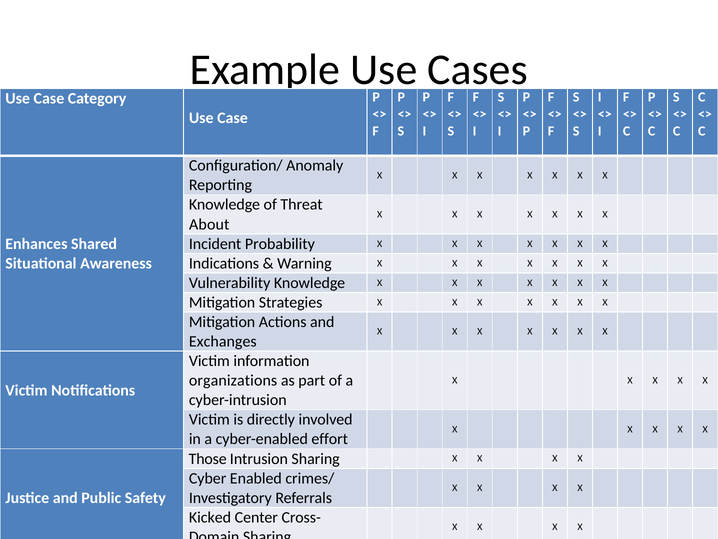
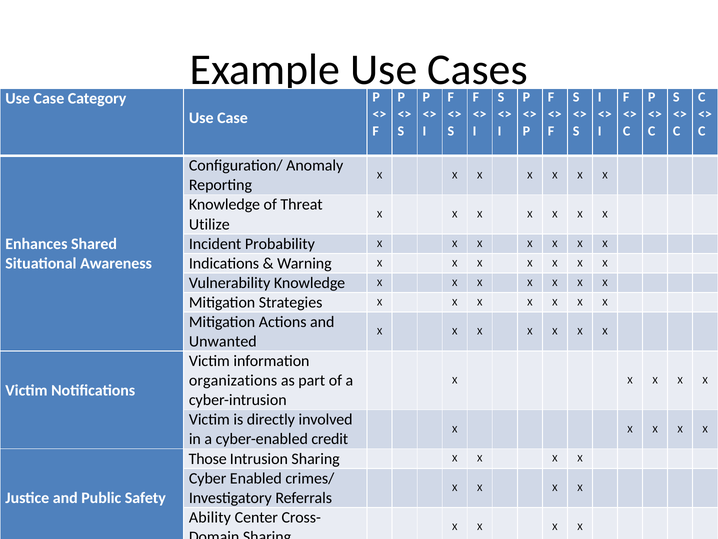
About: About -> Utilize (209, 224)
Exchanges: Exchanges -> Unwanted (223, 341)
effort: effort -> credit (330, 439)
Kicked: Kicked -> Ability (210, 517)
